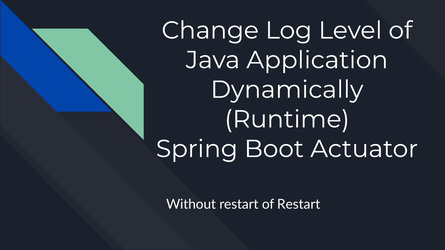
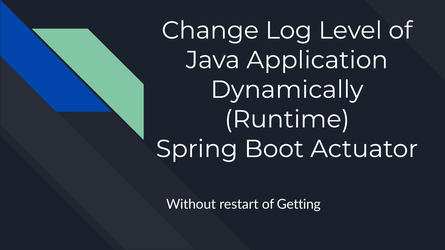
of Restart: Restart -> Getting (299, 205)
